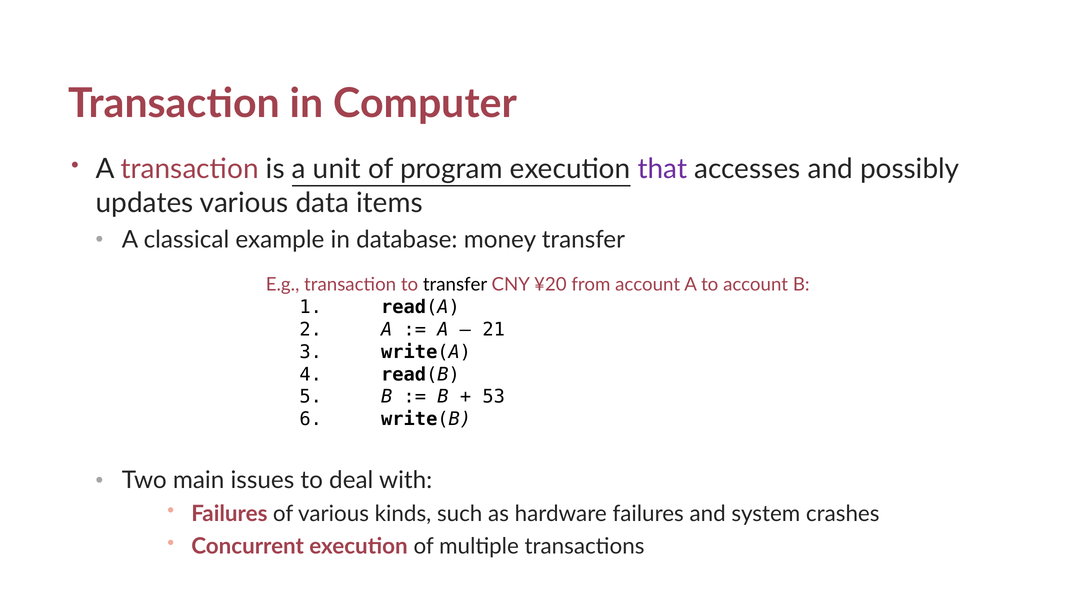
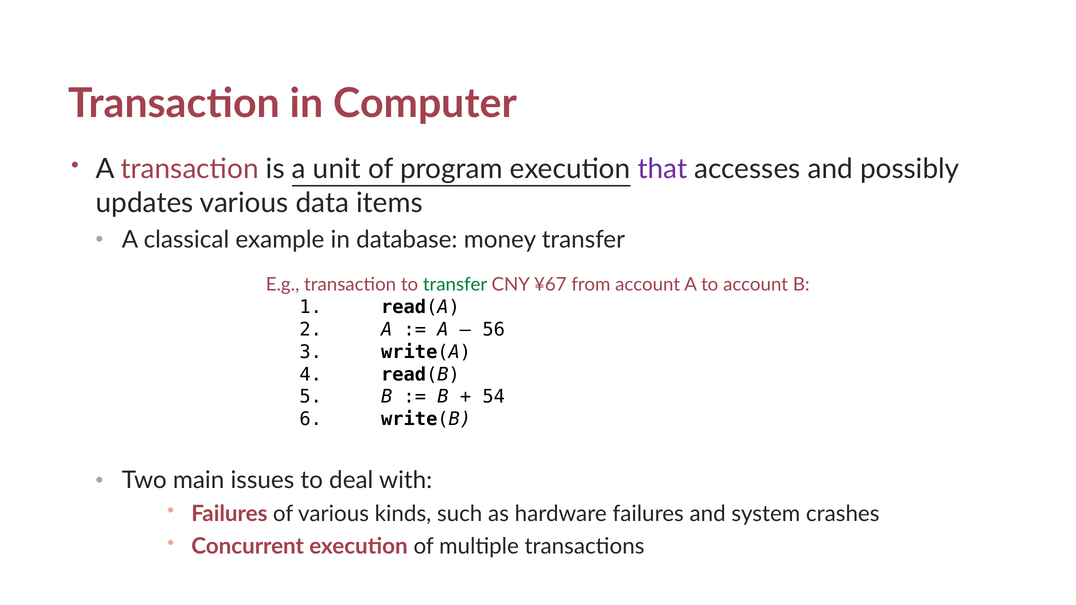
transfer colour: black -> green (455, 285)
¥20: ¥20 -> ¥67 (550, 285)
21: 21 -> 56 (494, 330)
53: 53 -> 54 (494, 397)
